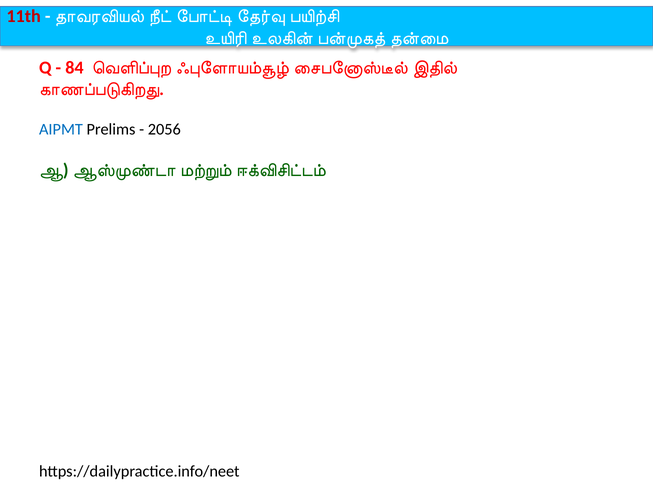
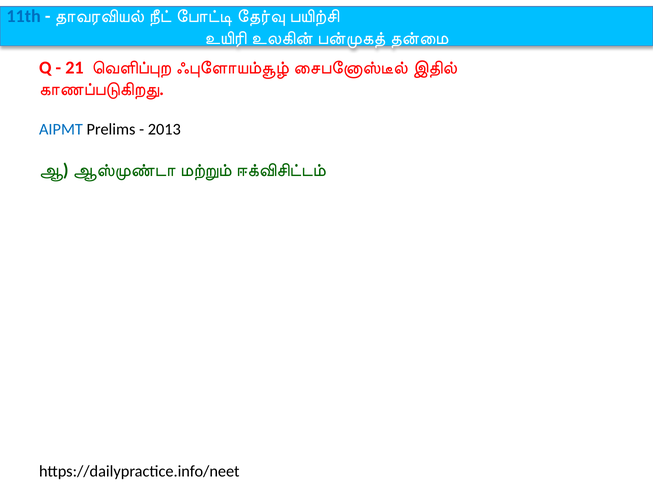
11th colour: red -> blue (24, 16)
84: 84 -> 21 (74, 68)
2056: 2056 -> 2013 (164, 130)
